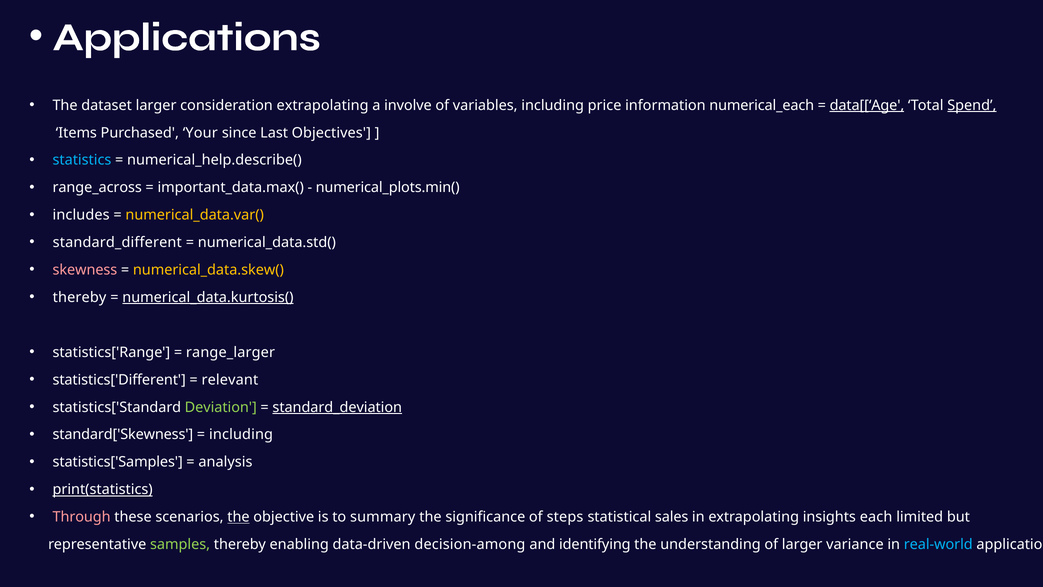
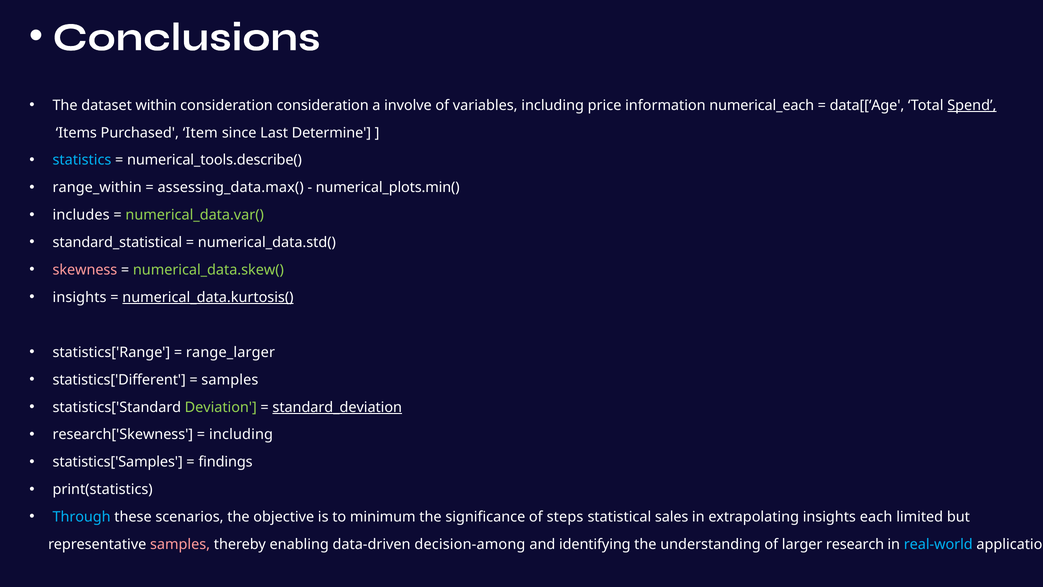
Applications: Applications -> Conclusions (186, 37)
dataset larger: larger -> within (156, 105)
consideration extrapolating: extrapolating -> consideration (323, 105)
data[[‘Age underline: present -> none (867, 105)
Your: Your -> Item (200, 133)
Objectives: Objectives -> Determine (331, 133)
numerical_help.describe(: numerical_help.describe( -> numerical_tools.describe( (215, 160)
range_across: range_across -> range_within (97, 188)
important_data.max(: important_data.max( -> assessing_data.max( (231, 188)
numerical_data.var( colour: yellow -> light green (195, 215)
standard_different: standard_different -> standard_statistical (117, 242)
numerical_data.skew( colour: yellow -> light green (208, 270)
thereby: thereby -> insights (80, 297)
relevant: relevant -> samples (230, 380)
standard['Skewness: standard['Skewness -> research['Skewness (123, 434)
analysis: analysis -> findings (226, 462)
print(statistics underline: present -> none (103, 489)
Through colour: pink -> light blue (82, 517)
the underline: present -> none (238, 517)
summary: summary -> minimum (383, 517)
samples colour: light green -> pink (180, 544)
variance: variance -> research (855, 544)
